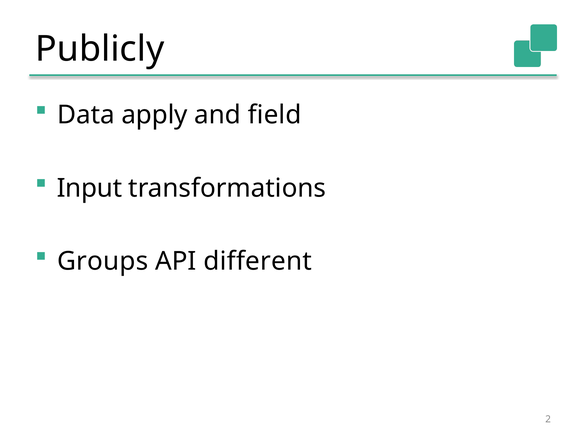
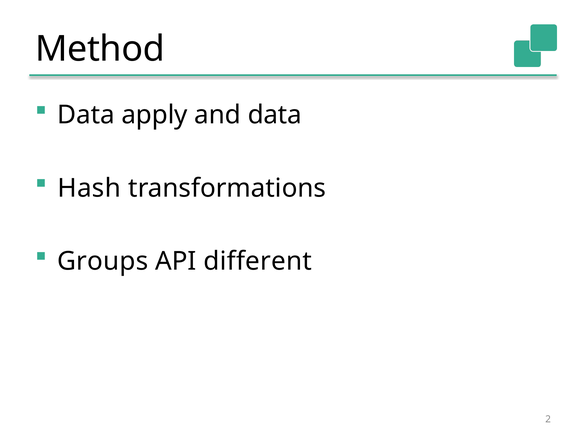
Publicly: Publicly -> Method (100, 49)
and field: field -> data (275, 115)
Input: Input -> Hash (89, 188)
